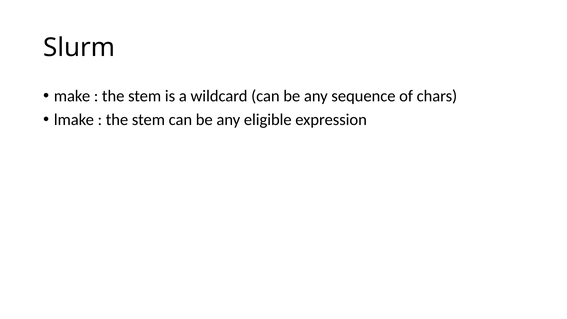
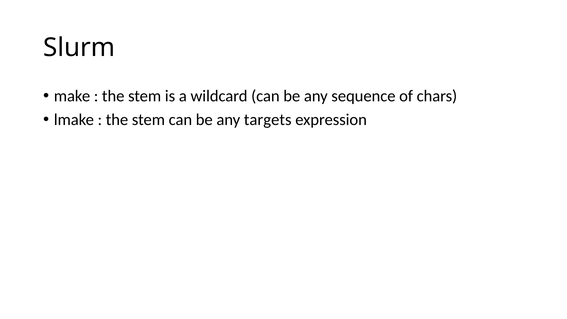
eligible: eligible -> targets (268, 120)
